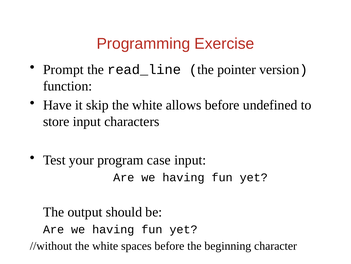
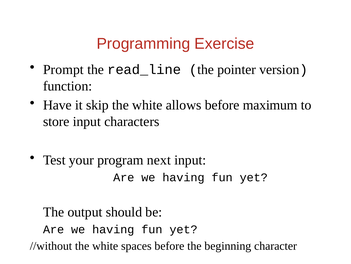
undefined: undefined -> maximum (270, 105)
case: case -> next (159, 160)
